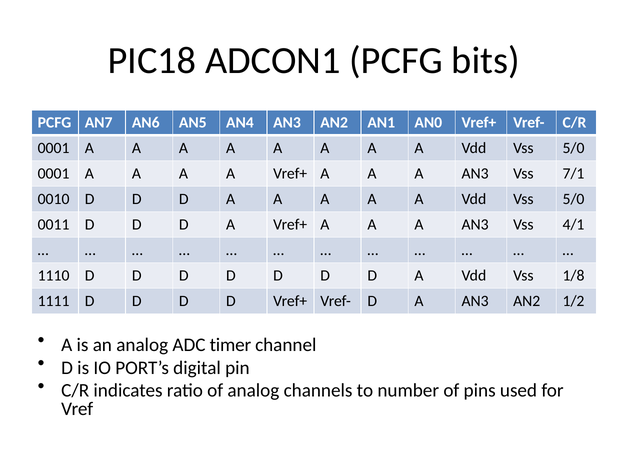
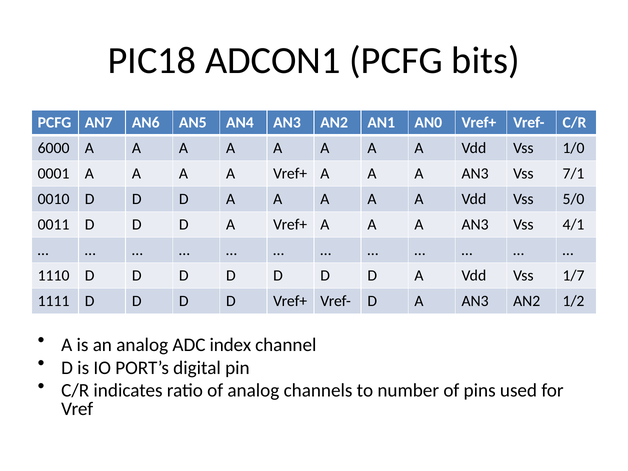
0001: 0001 -> 6000 (54, 148)
5/0: 5/0 -> 1/0 (574, 148)
1/8: 1/8 -> 1/7 (574, 276)
timer: timer -> index (230, 345)
